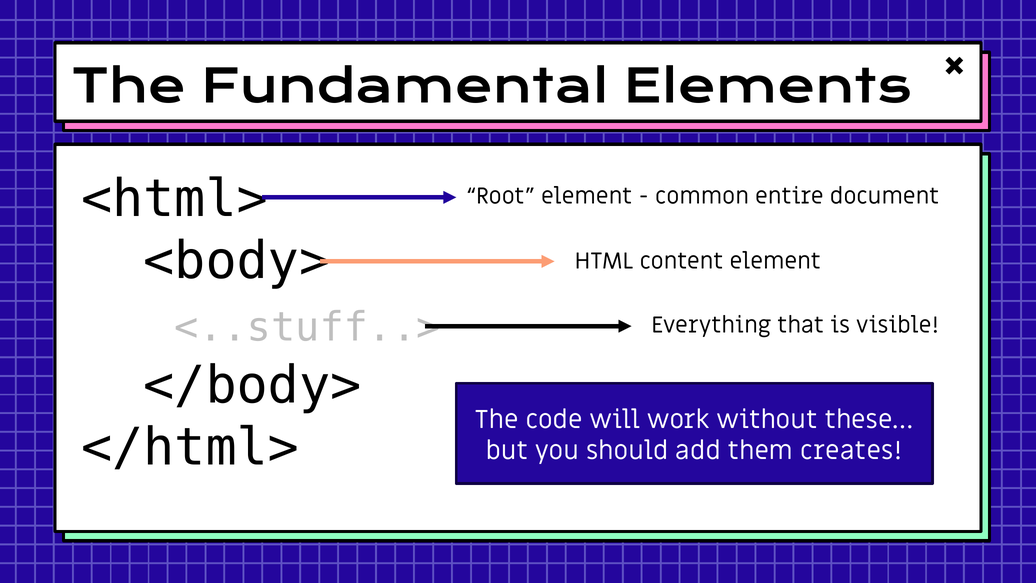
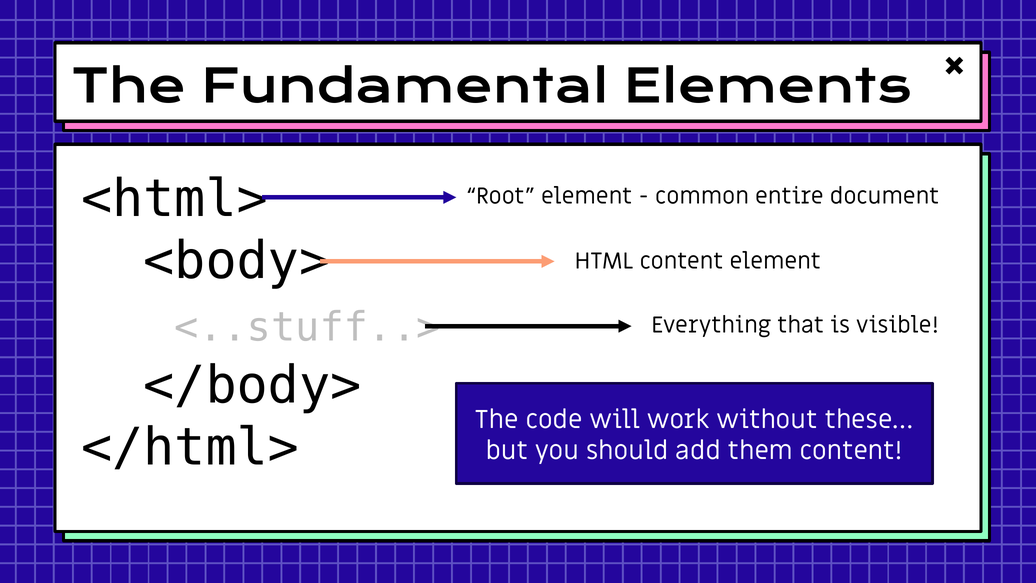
them creates: creates -> content (851, 451)
